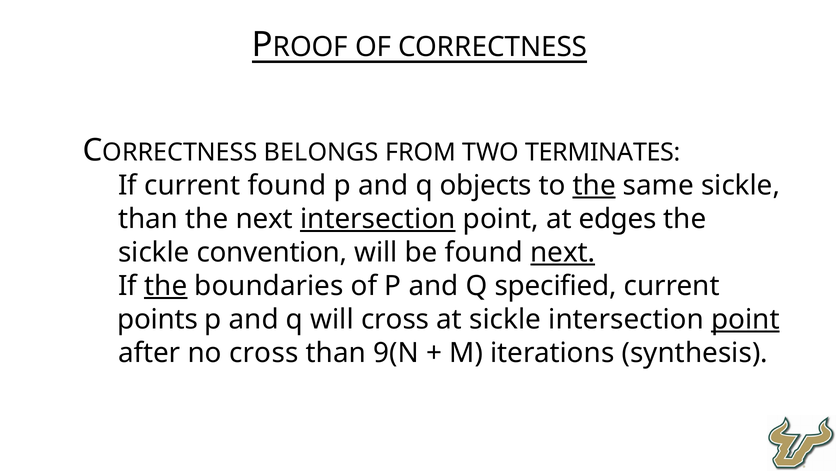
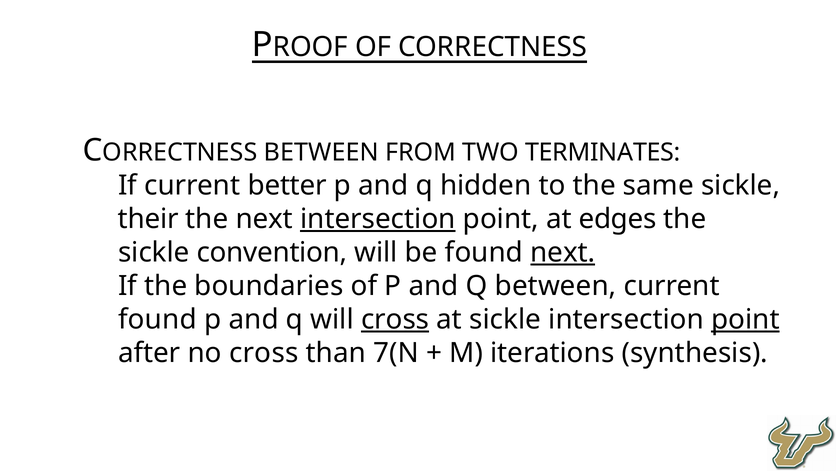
BELONGS: BELONGS -> BETWEEN (321, 152)
current found: found -> better (287, 185)
objects: objects -> hidden (486, 185)
the underline: present -> none (594, 185)
than: than -> their (148, 219)
the underline: present -> none (166, 286)
Q specified: specified -> between (556, 286)
points: points -> found (157, 319)
cross underline: none -> present (395, 319)
9(N: 9(N -> 7(N (396, 352)
